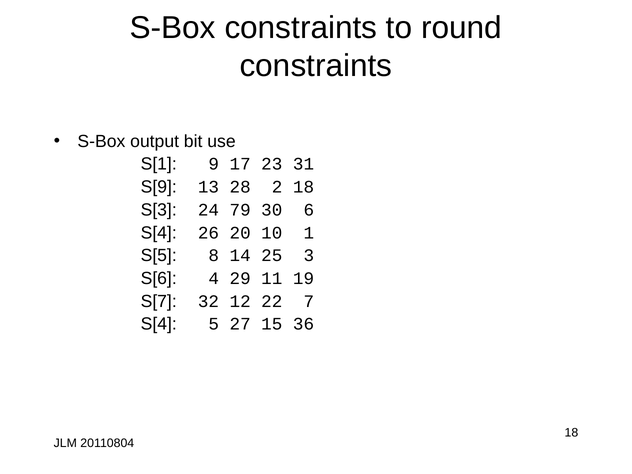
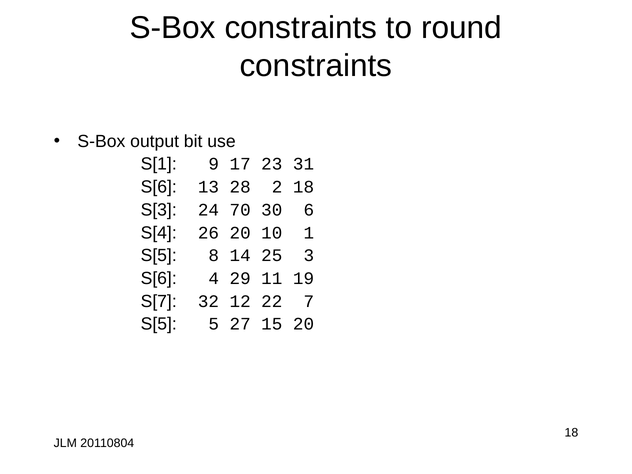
S[9: S[9 -> S[6 (159, 187)
79: 79 -> 70 (240, 210)
S[4: S[4 -> S[5 (159, 324)
15 36: 36 -> 20 (304, 324)
